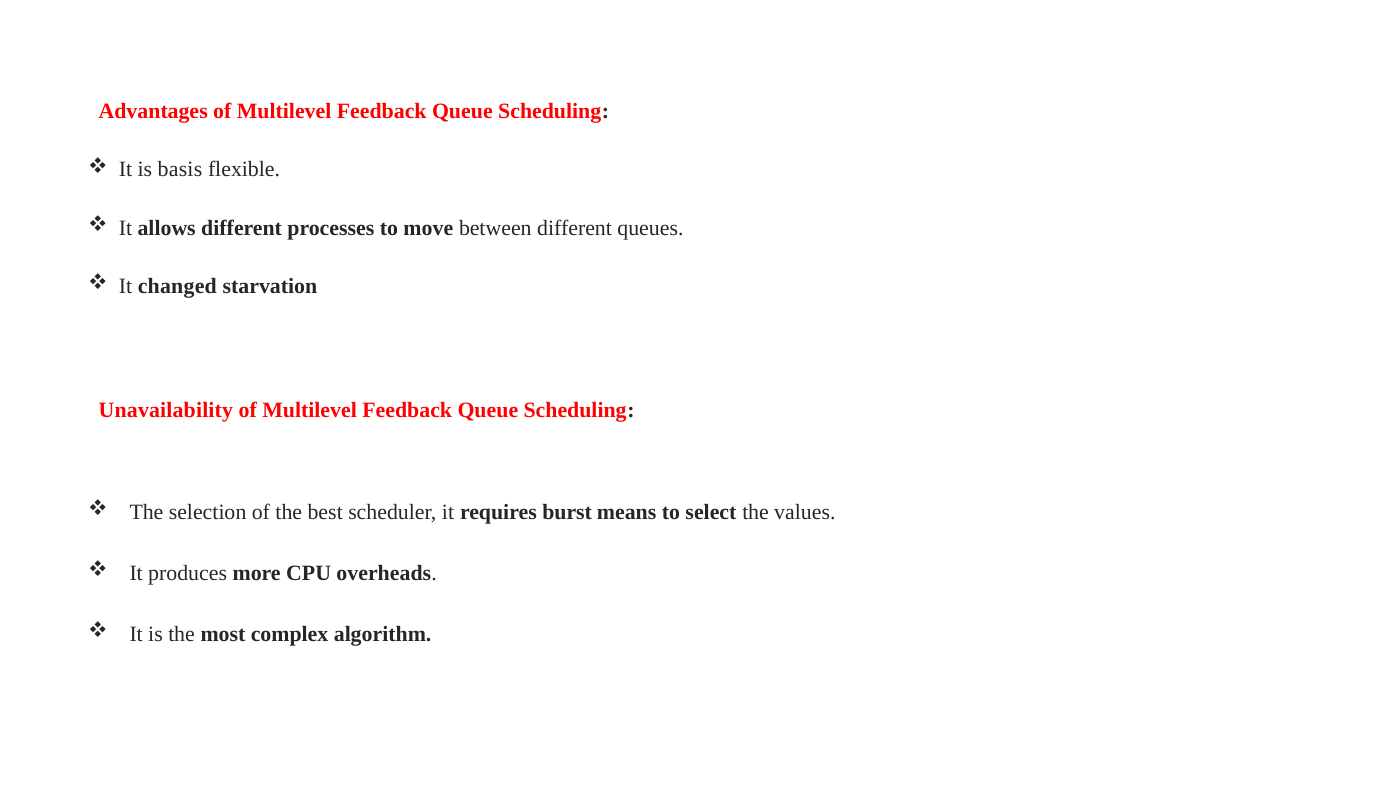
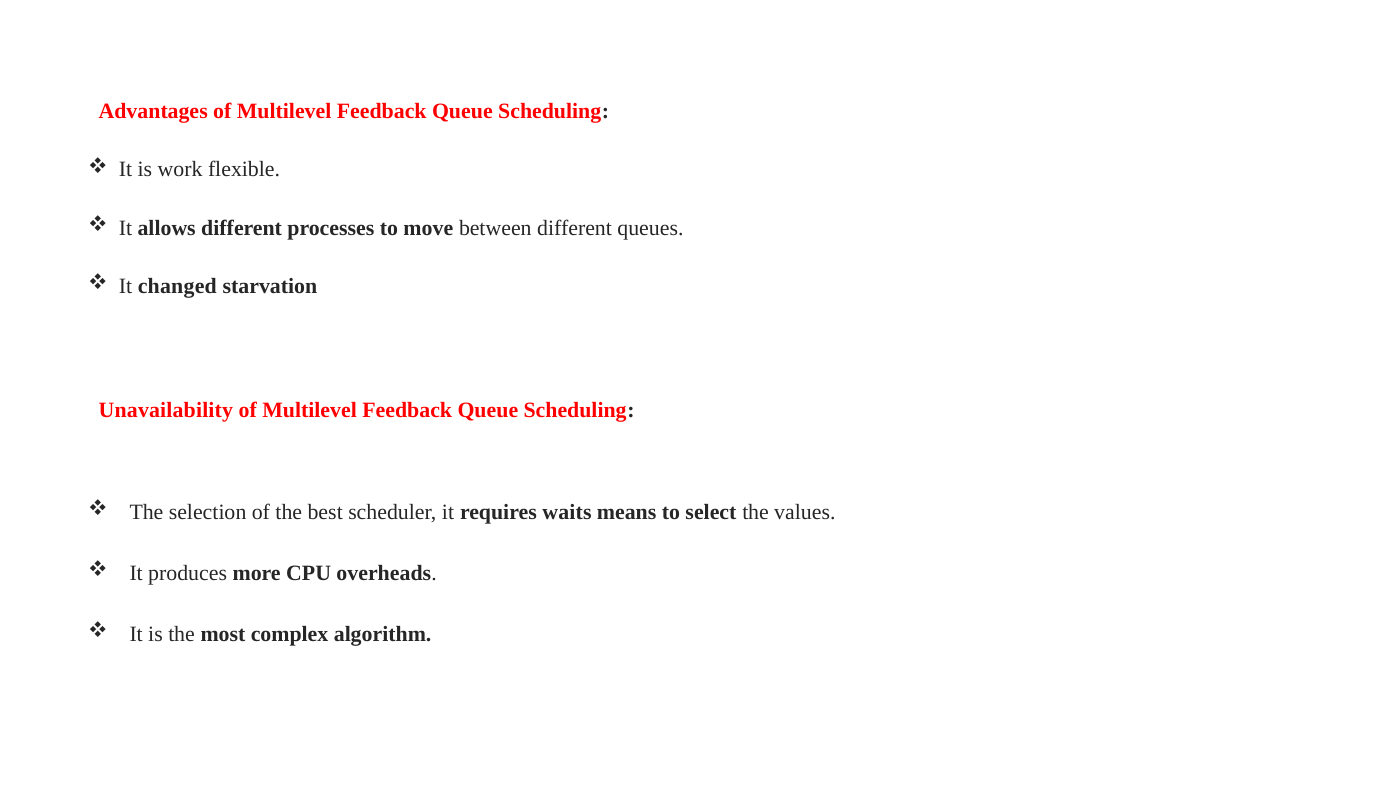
basis: basis -> work (180, 170)
burst: burst -> waits (567, 512)
